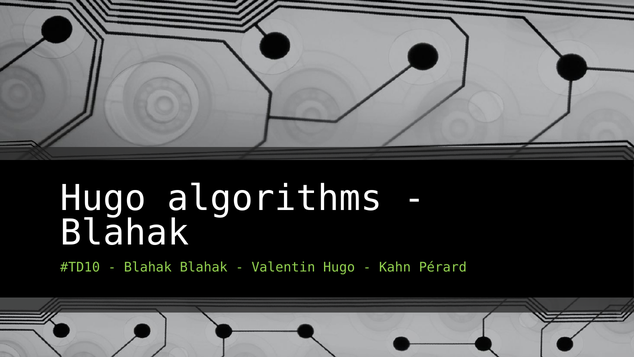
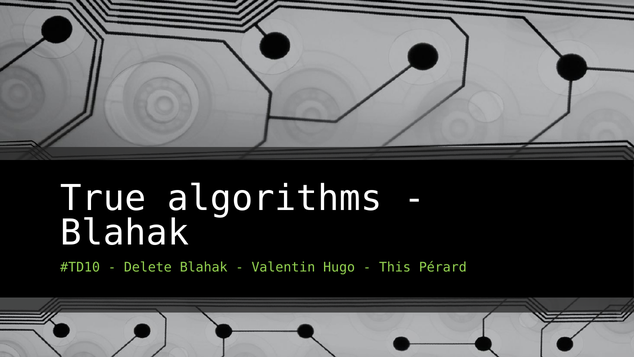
Hugo: Hugo -> True (103, 198)
Blahak: Blahak -> Delete (148, 267)
Kahn: Kahn -> This (395, 267)
